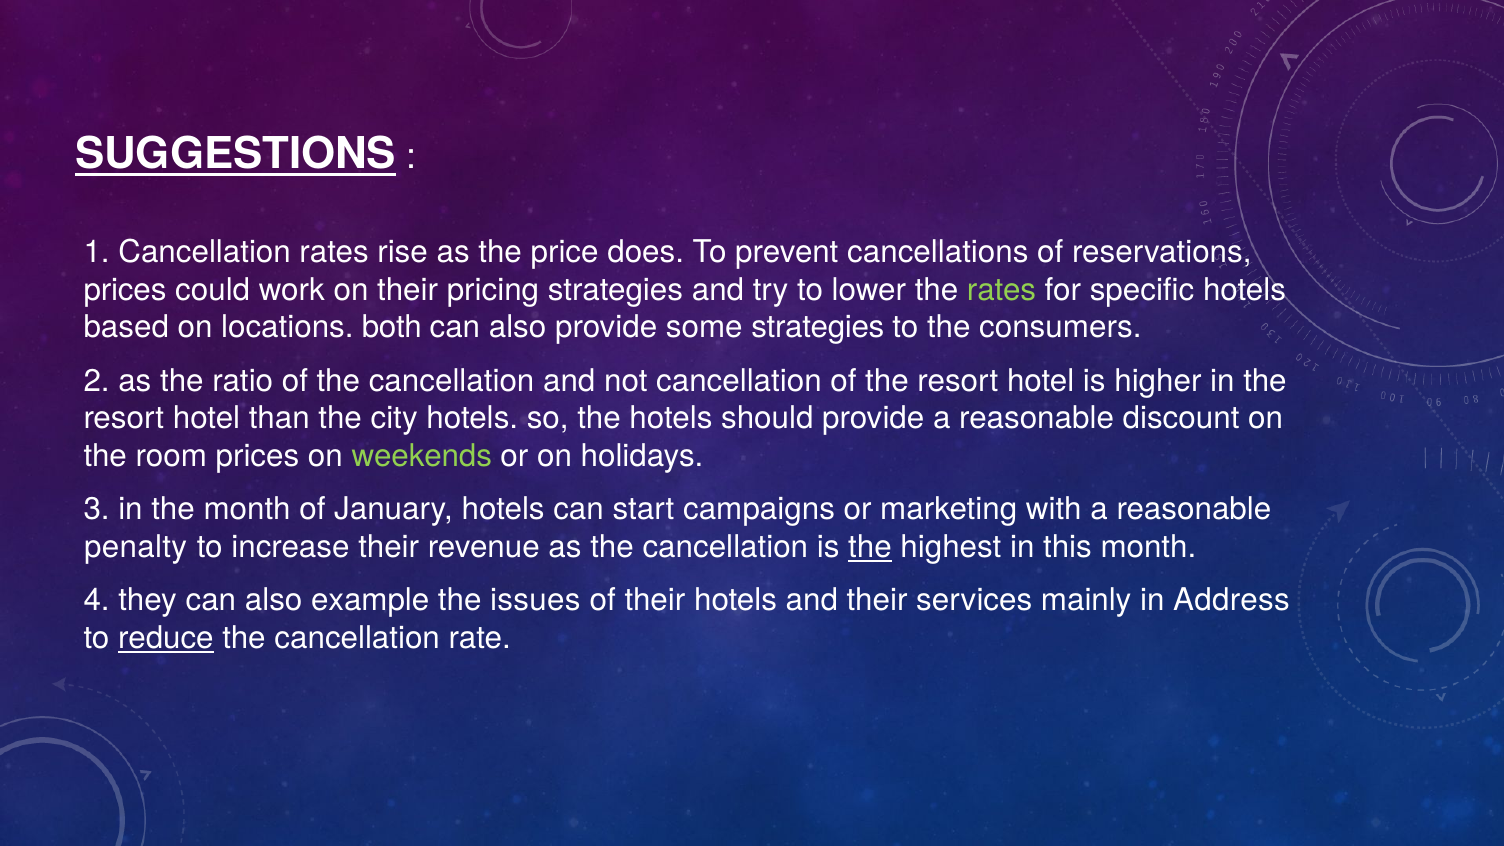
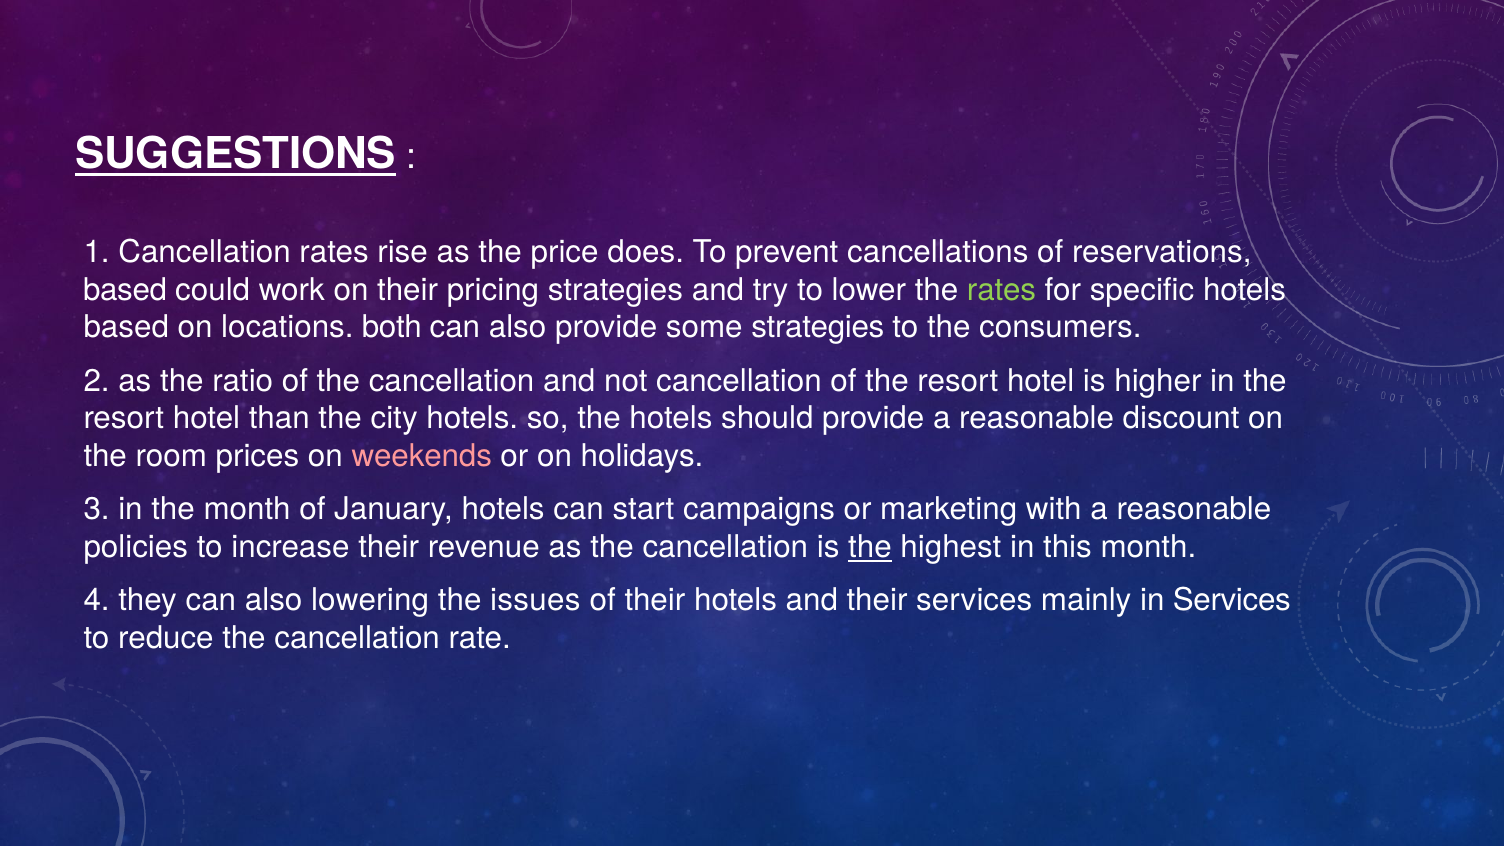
prices: prices -> based (125, 290)
weekends colour: light green -> pink (422, 456)
penalty: penalty -> policies (136, 547)
example: example -> lowering (370, 601)
in Address: Address -> Services (1232, 601)
reduce underline: present -> none (166, 638)
